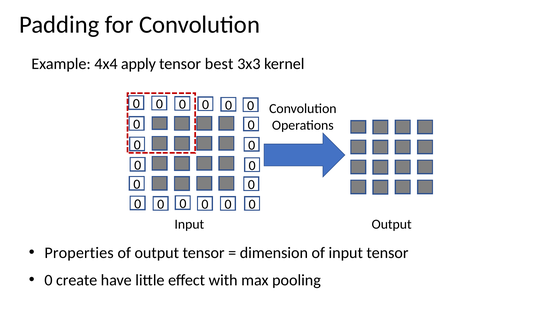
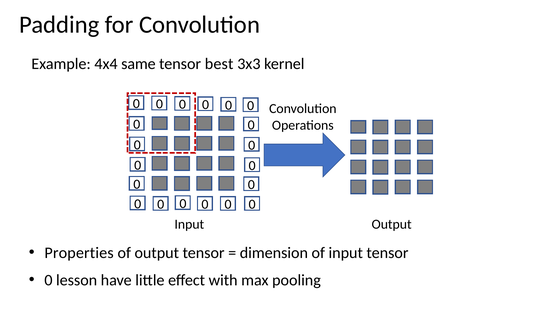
apply: apply -> same (138, 64)
create: create -> lesson (77, 280)
